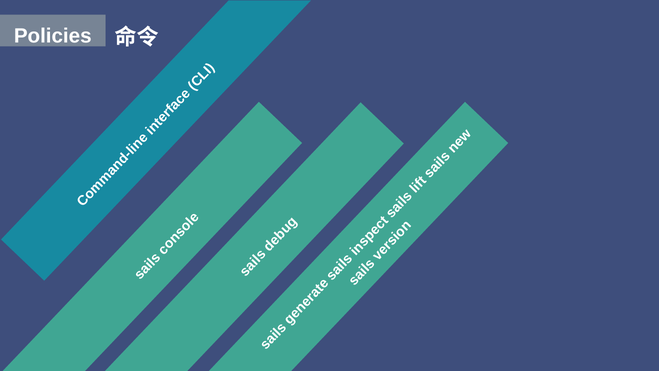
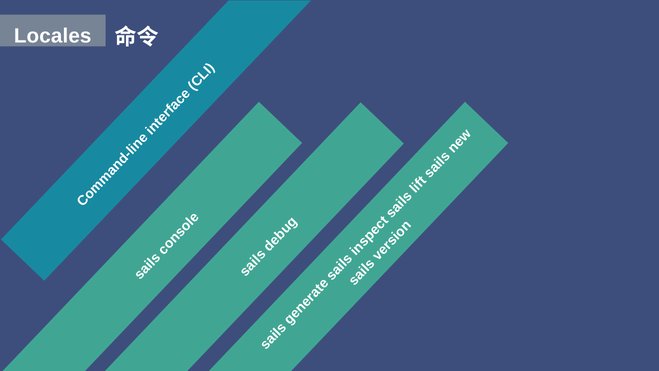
Policies: Policies -> Locales (53, 36)
